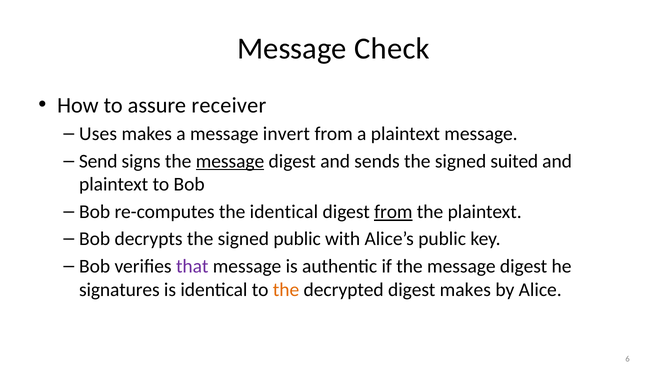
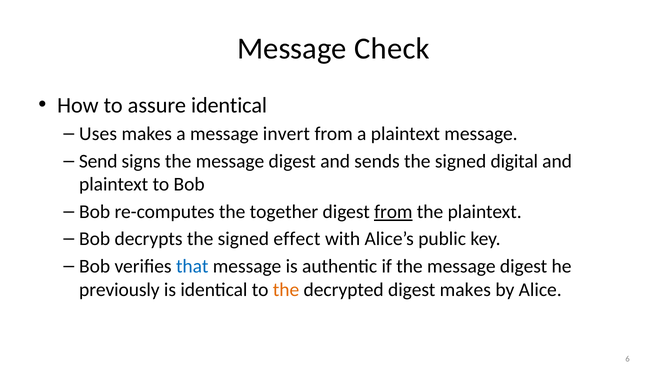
assure receiver: receiver -> identical (229, 105)
message underline: present -> none (230, 161)
suited: suited -> digital (514, 161)
the identical: identical -> together (284, 212)
signed public: public -> effect (297, 239)
that colour: purple -> blue (192, 266)
signatures: signatures -> previously (119, 289)
